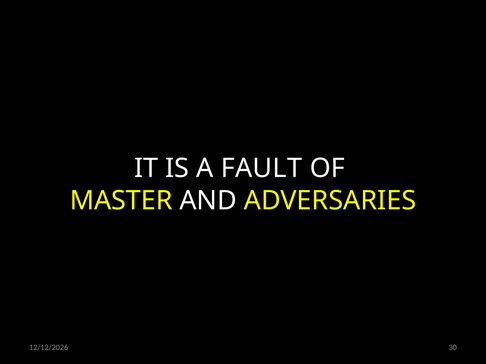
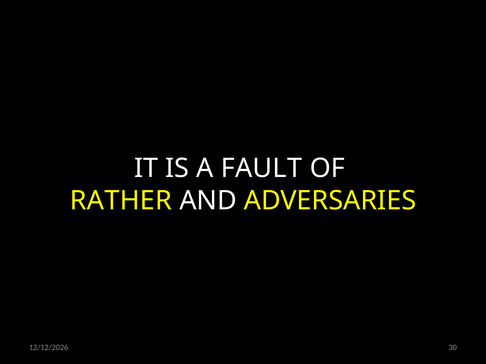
MASTER: MASTER -> RATHER (121, 201)
